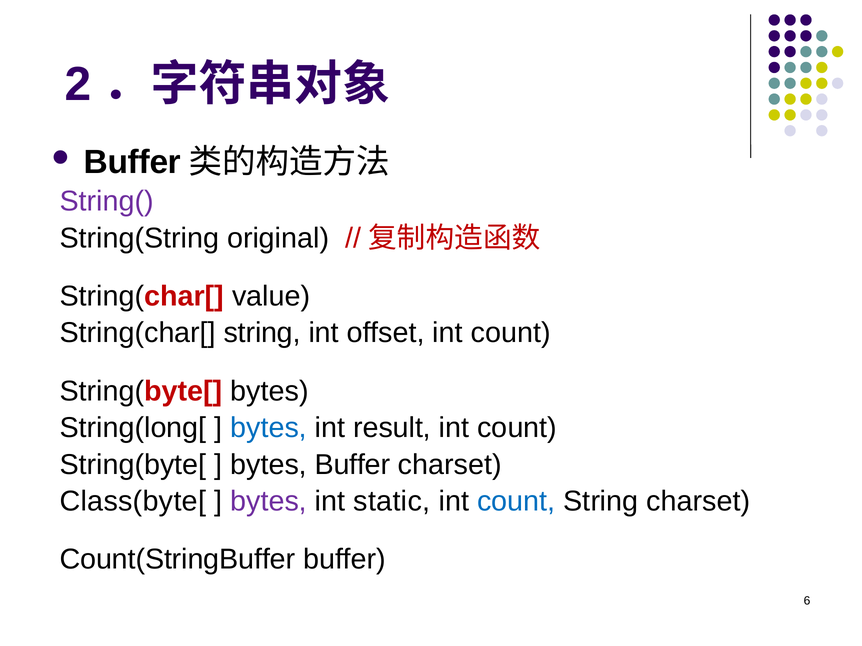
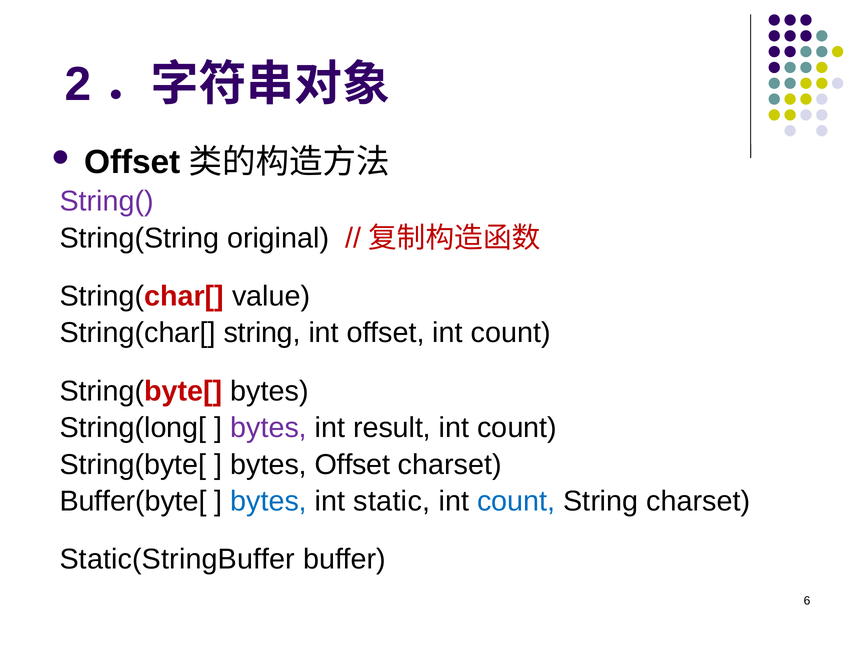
Buffer: Buffer -> Offset (132, 162)
bytes colour: blue -> purple (269, 428)
bytes Buffer: Buffer -> Offset (352, 465)
Class(byte[: Class(byte[ -> Buffer(byte[ (133, 502)
bytes colour: purple -> blue (269, 502)
Count(StringBuffer: Count(StringBuffer -> Static(StringBuffer (177, 560)
